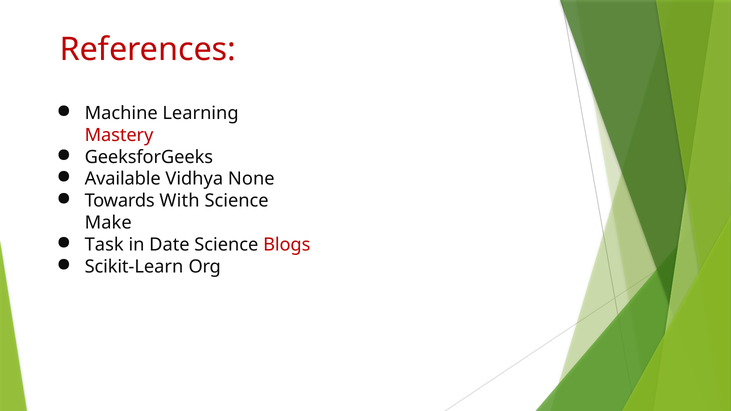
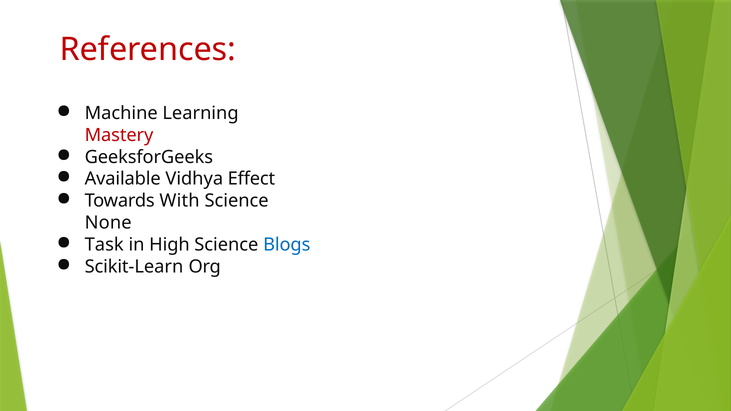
None: None -> Effect (251, 179)
Make: Make -> None (108, 223)
Date: Date -> High (169, 245)
Blogs colour: red -> blue (287, 245)
